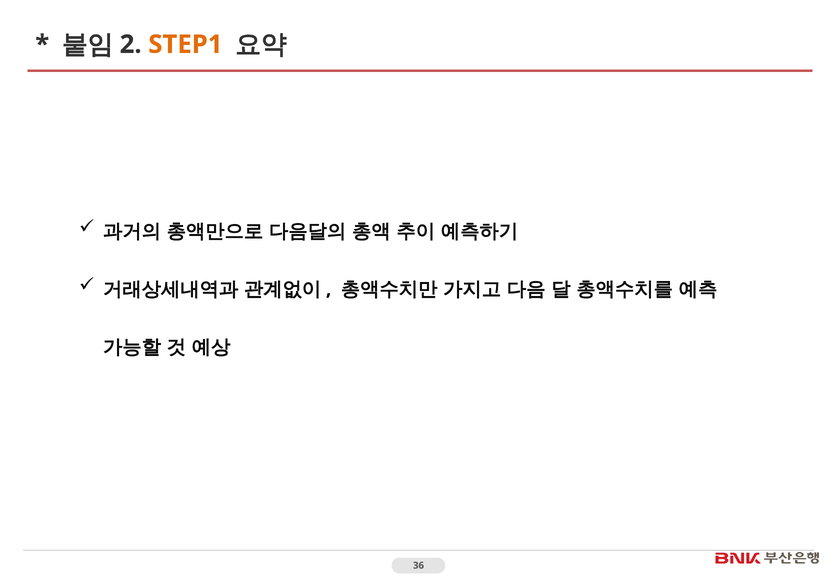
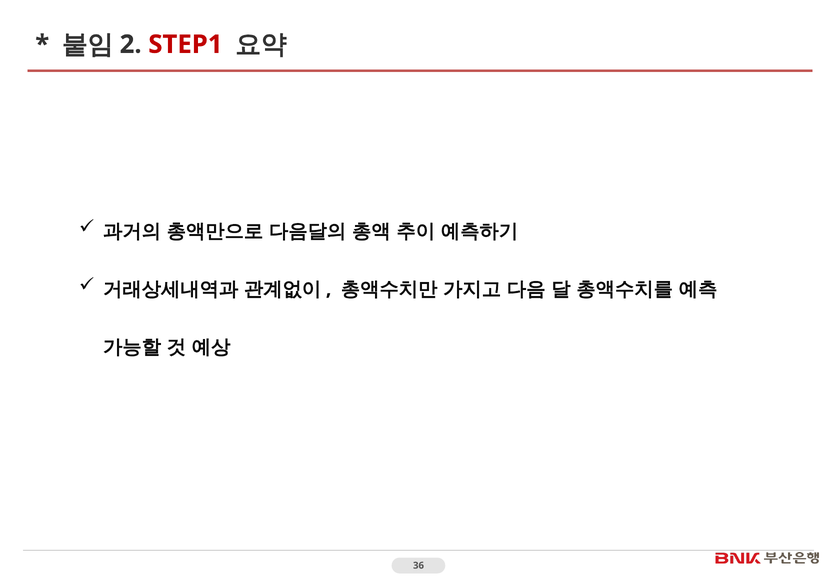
STEP1 colour: orange -> red (185, 44)
